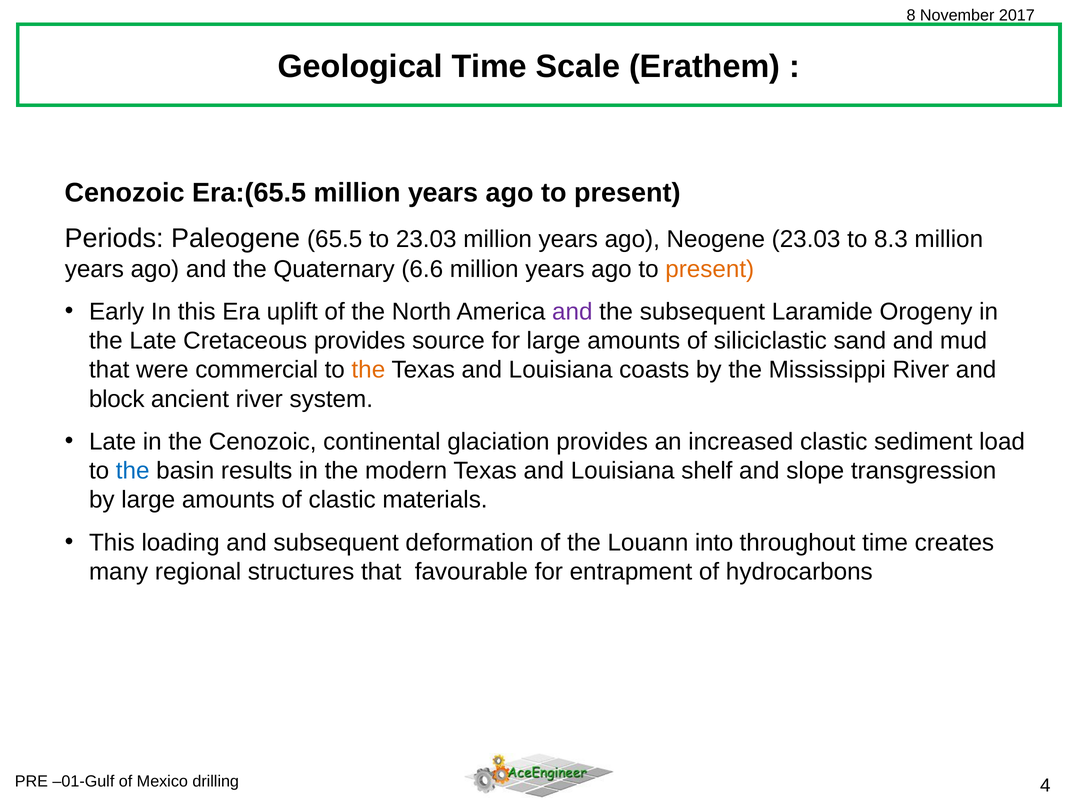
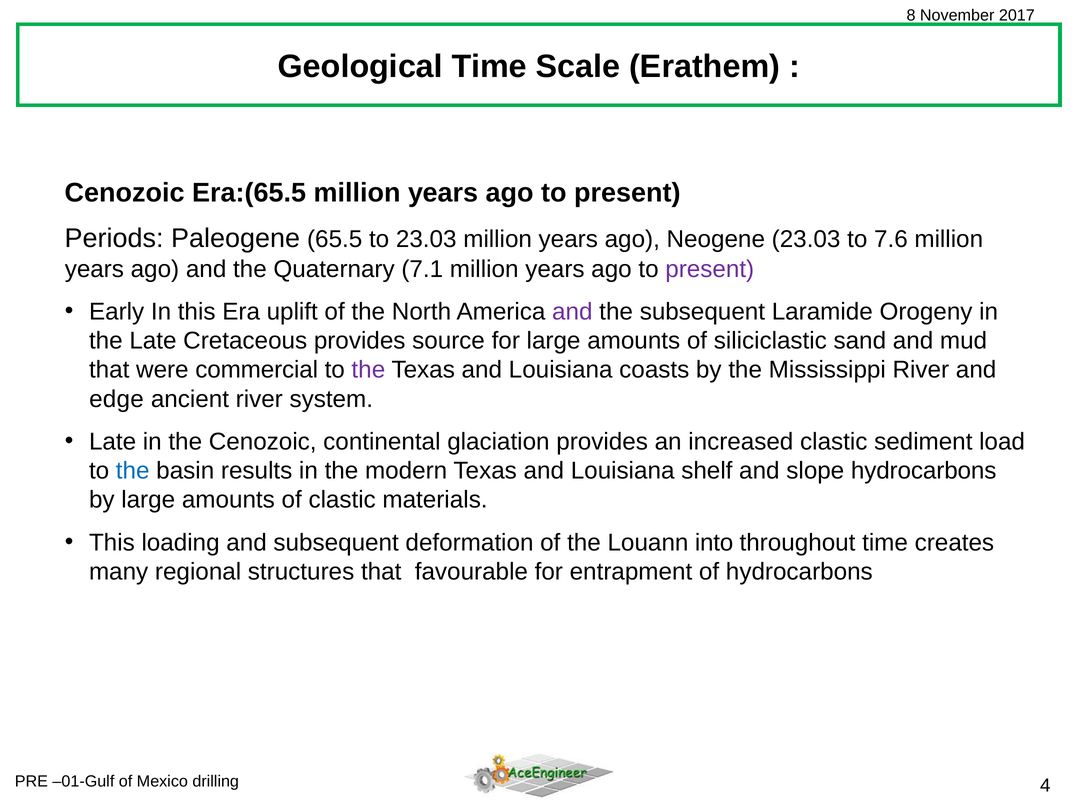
8.3: 8.3 -> 7.6 (891, 239)
6.6: 6.6 -> 7.1 (422, 269)
present colour: orange -> purple (710, 269)
the colour: orange -> purple (368, 370)
block: block -> edge (116, 399)
slope transgression: transgression -> hydrocarbons (924, 471)
